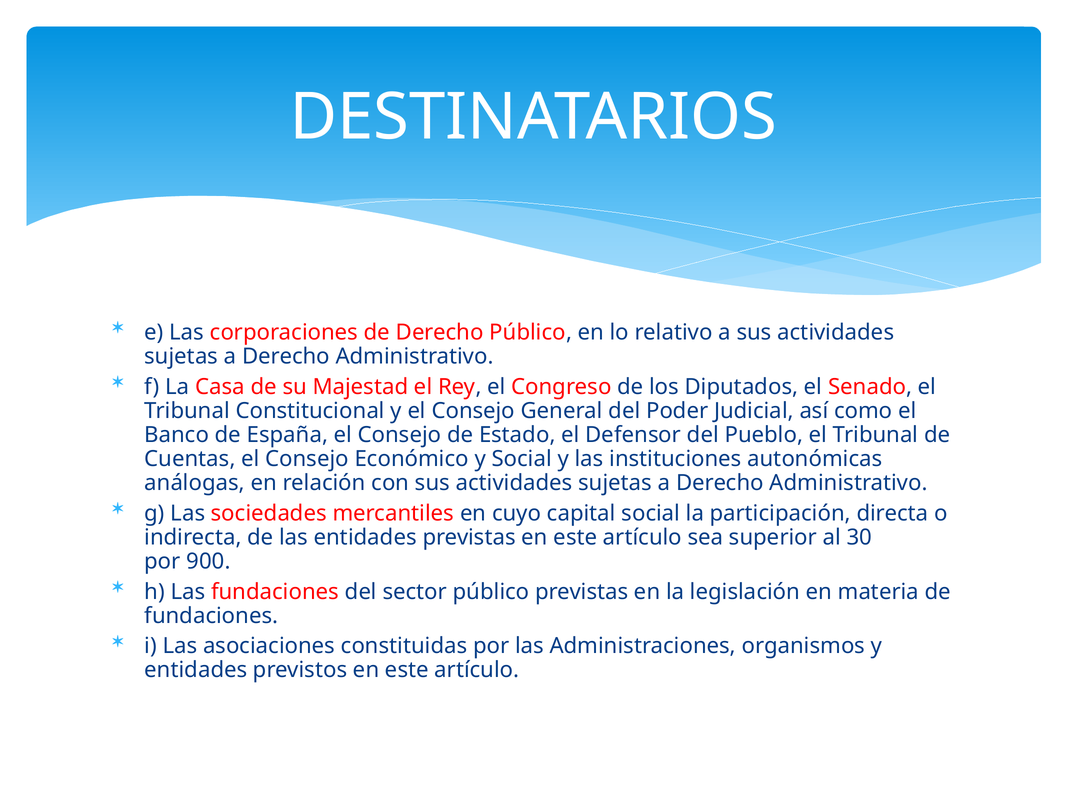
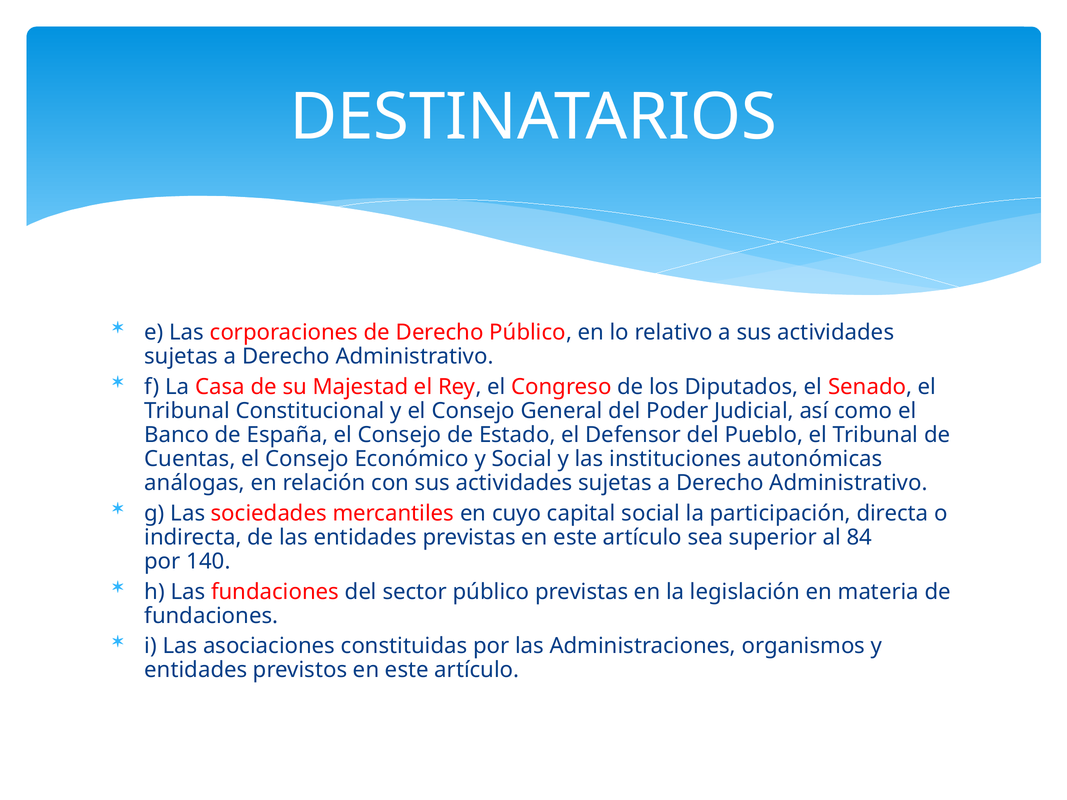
30: 30 -> 84 (859, 537)
900: 900 -> 140 (208, 561)
